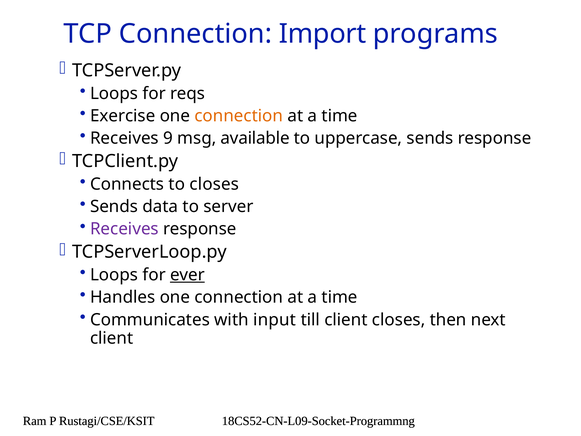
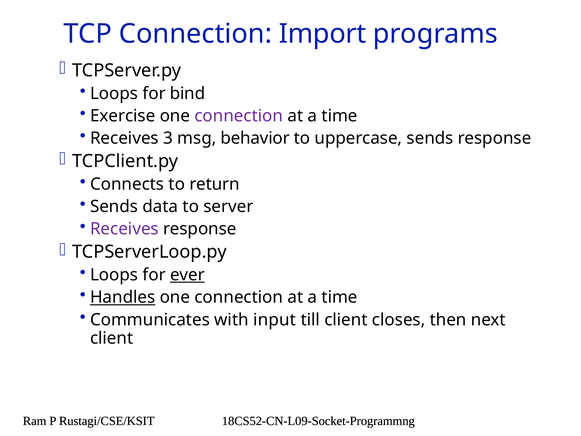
reqs: reqs -> bind (187, 94)
connection colour: orange -> purple (239, 116)
9: 9 -> 3 (168, 138)
available: available -> behavior (255, 138)
to closes: closes -> return (214, 184)
Handles underline: none -> present (123, 297)
